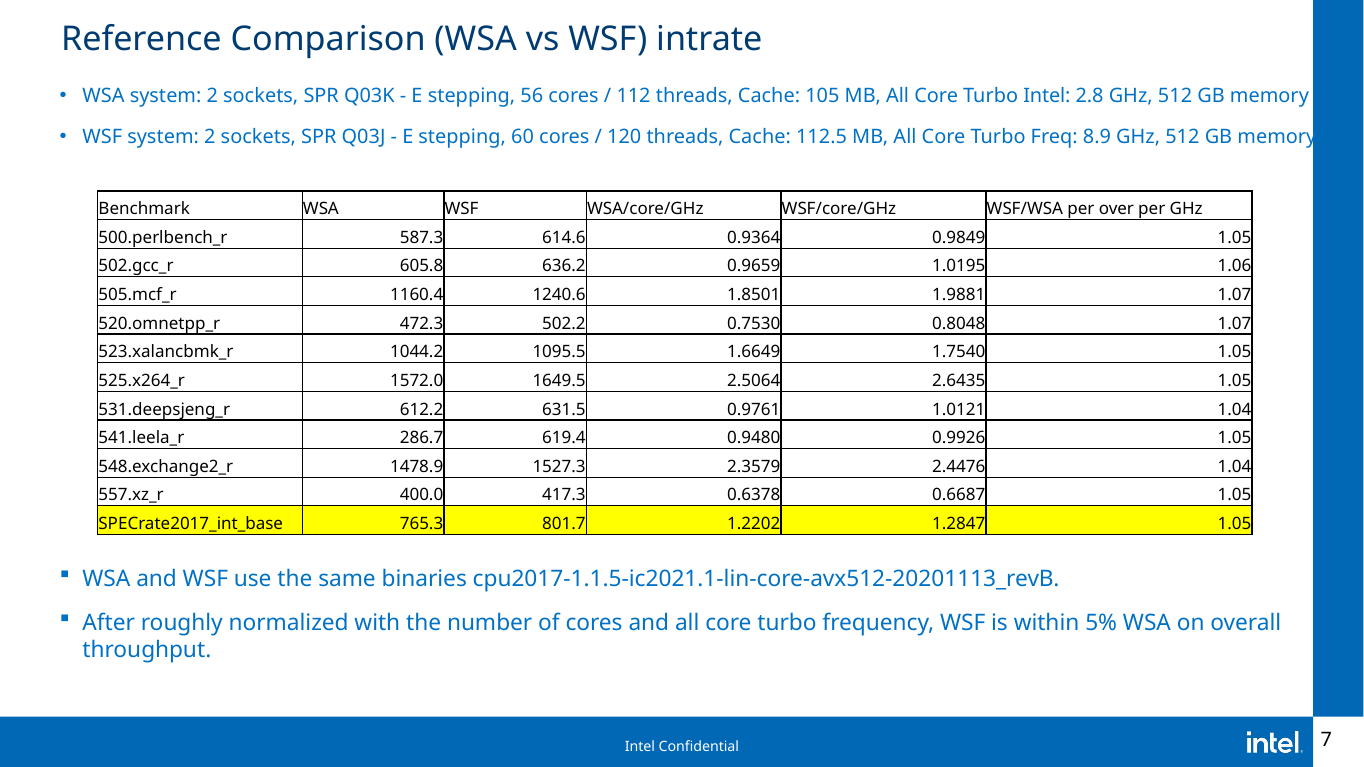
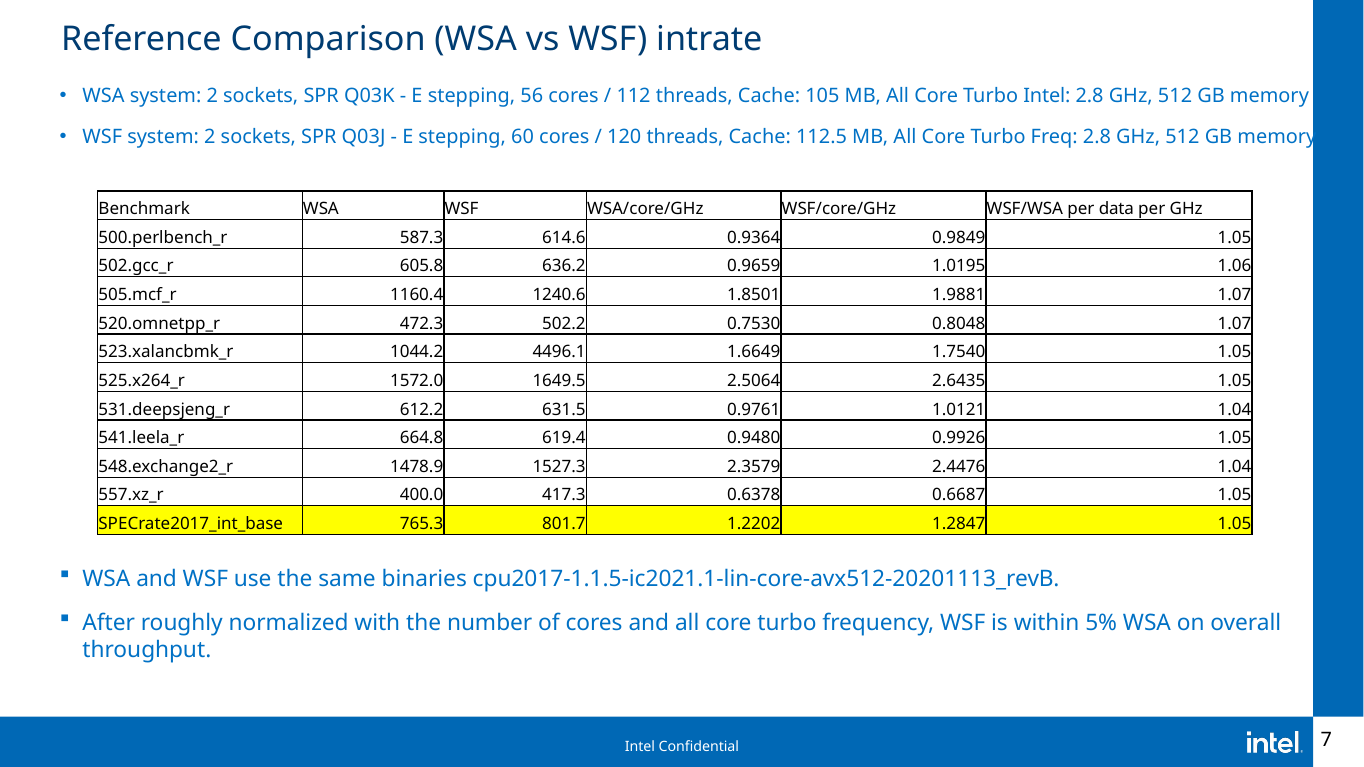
Freq 8.9: 8.9 -> 2.8 (1097, 137)
over: over -> data (1116, 209)
1095.5: 1095.5 -> 4496.1 (559, 352)
286.7: 286.7 -> 664.8 (422, 438)
